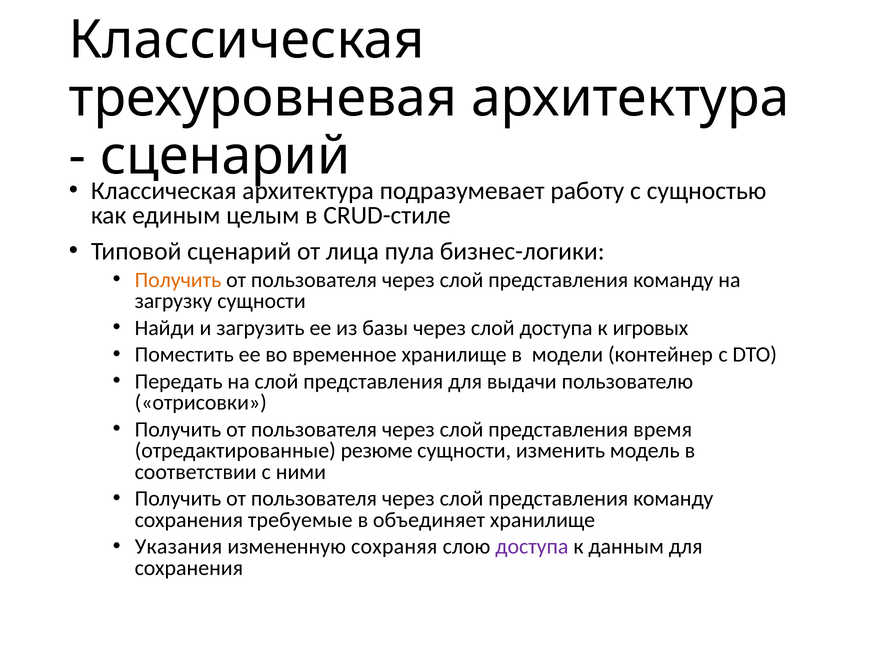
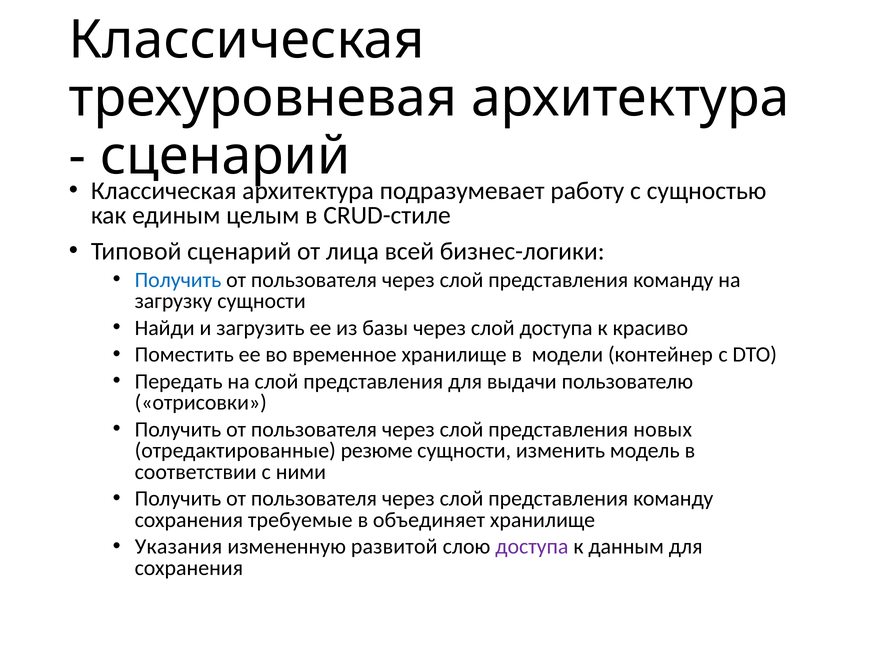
пула: пула -> всей (409, 251)
Получить colour: orange -> blue (178, 280)
игровых: игровых -> красиво (650, 328)
время: время -> новых (663, 429)
сохраняя: сохраняя -> развитой (394, 547)
